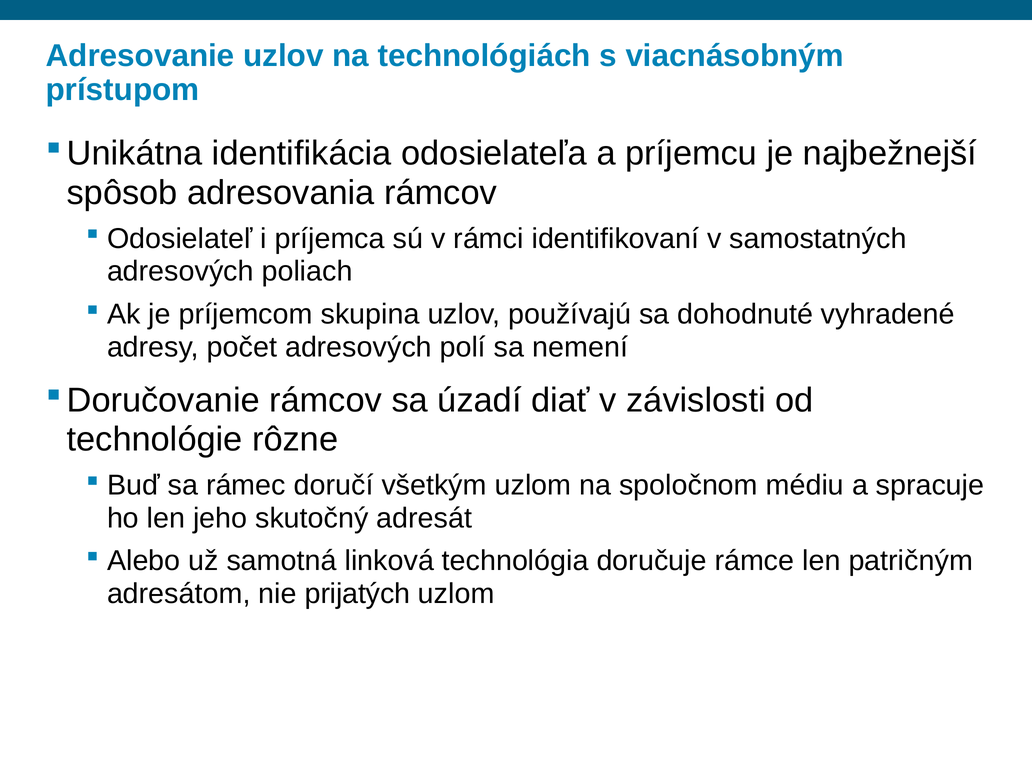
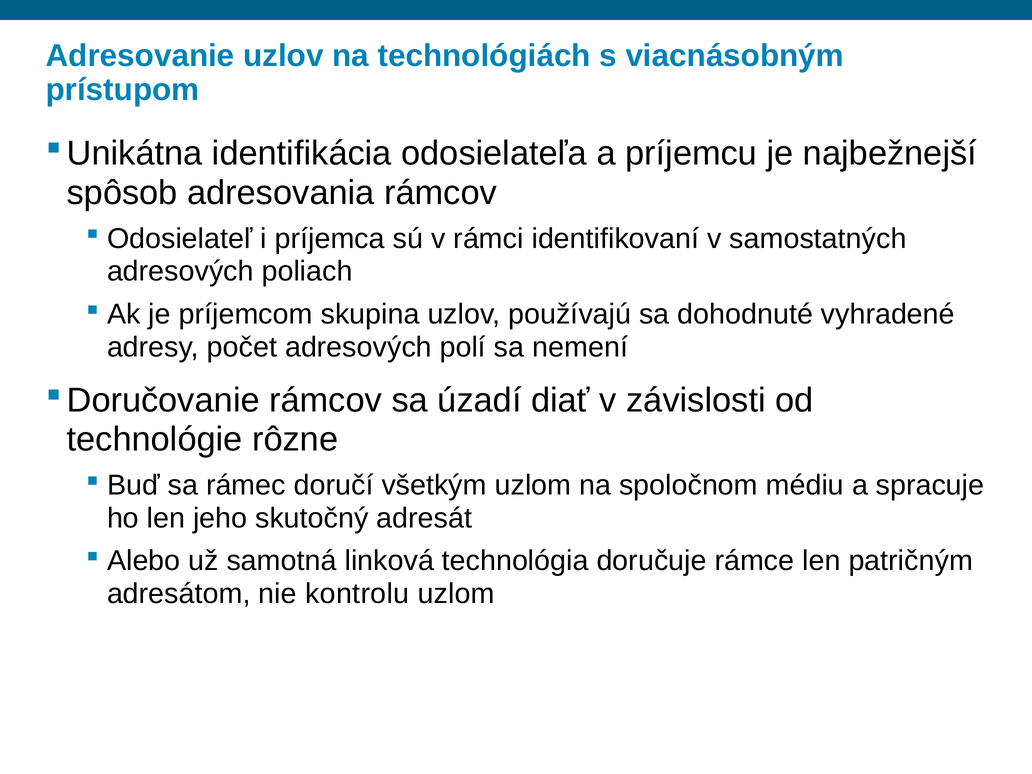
prijatých: prijatých -> kontrolu (357, 594)
